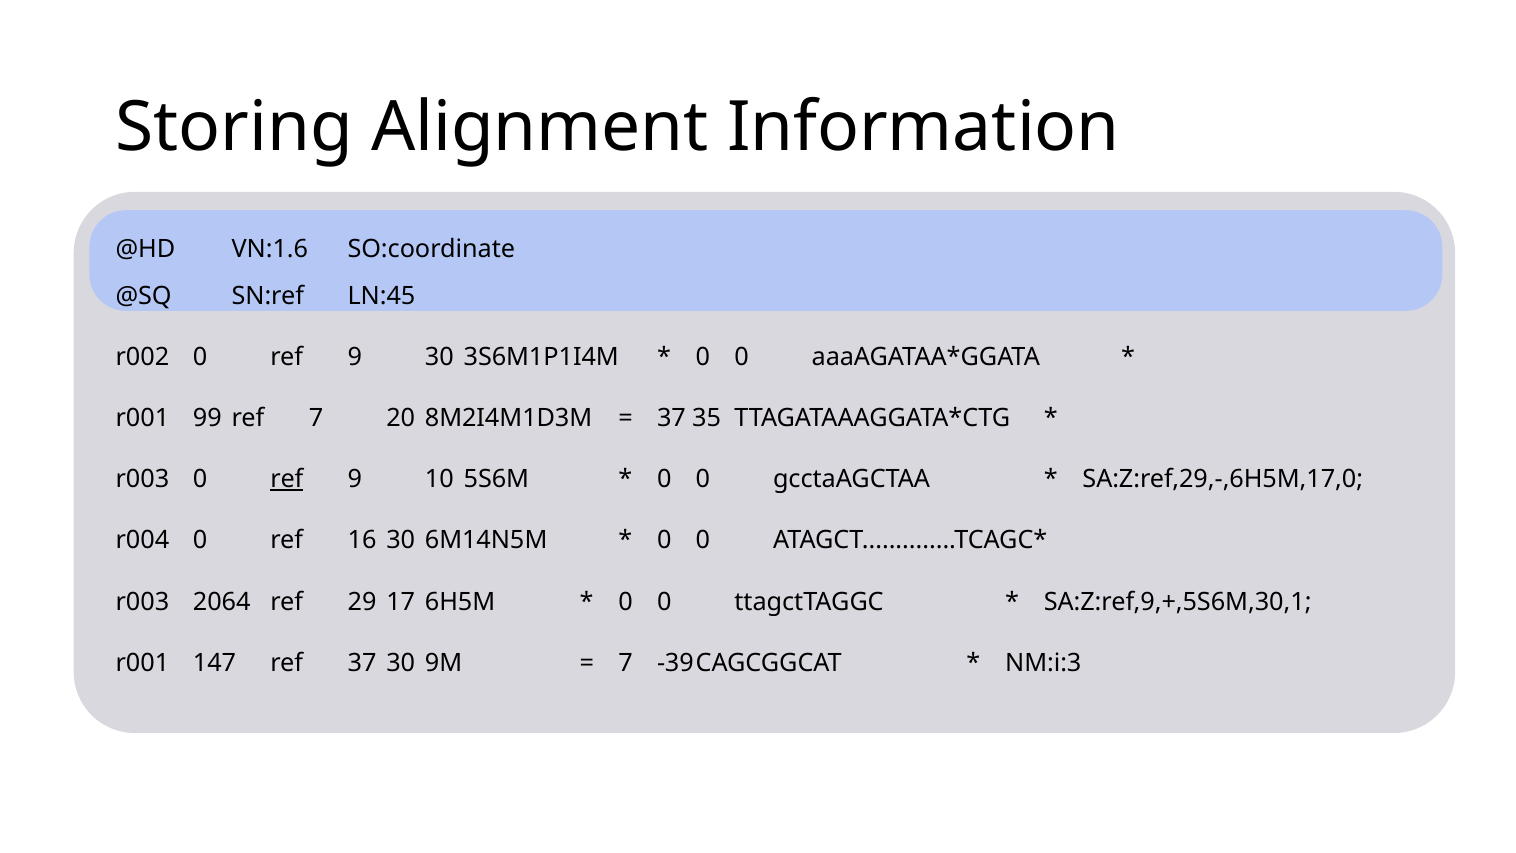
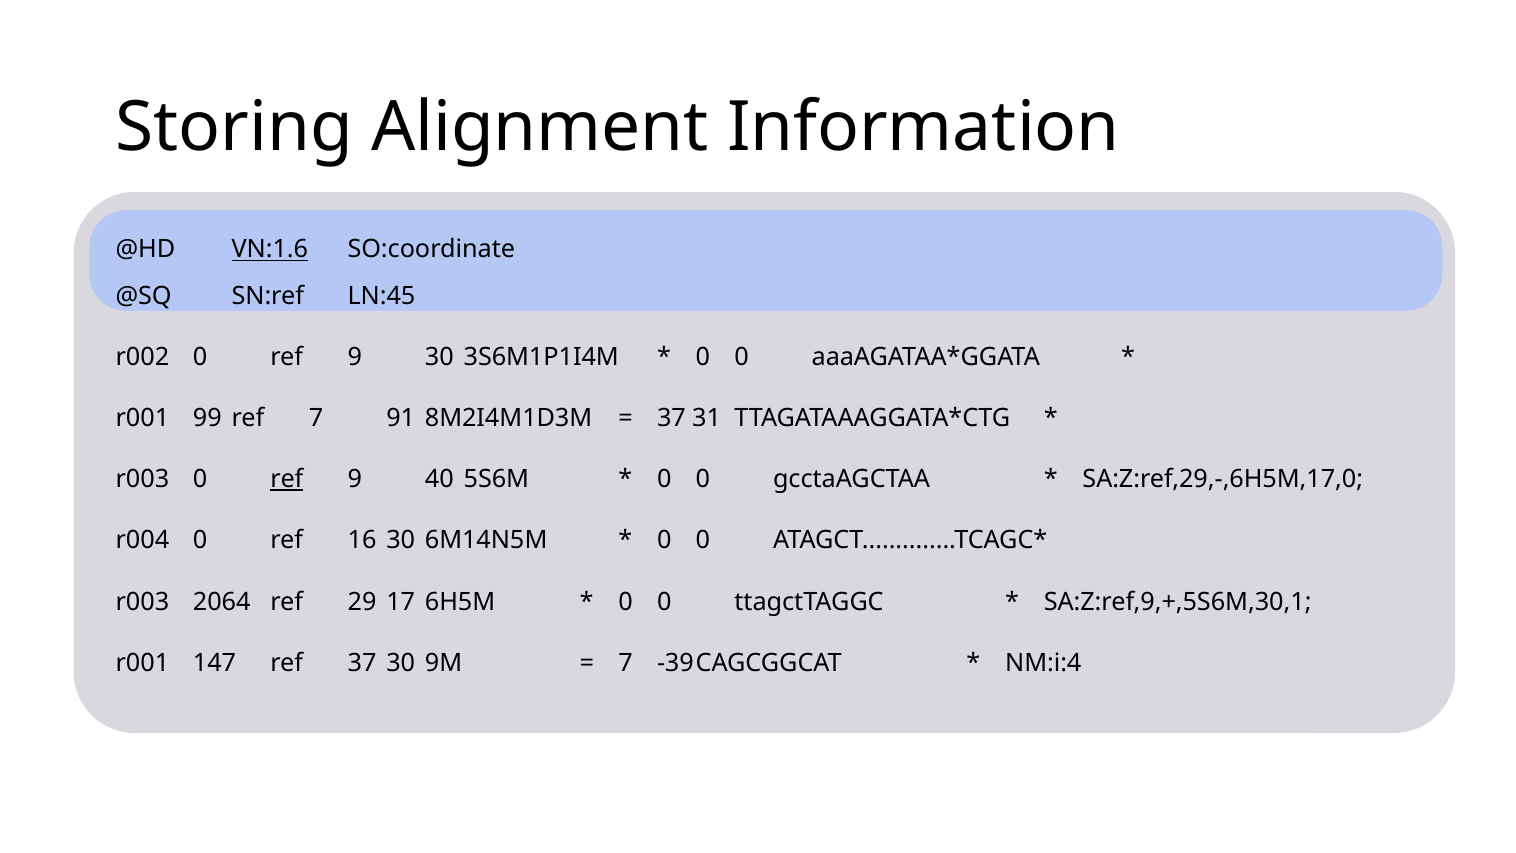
VN:1.6 underline: none -> present (270, 250)
20: 20 -> 91 (401, 418)
35: 35 -> 31 (707, 418)
10: 10 -> 40 (439, 479)
NM:i:3: NM:i:3 -> NM:i:4 (1043, 663)
